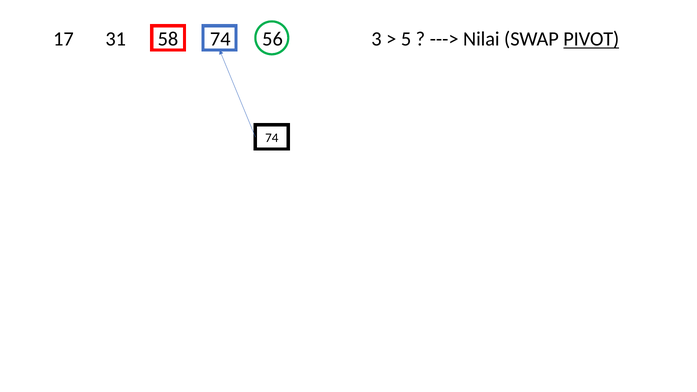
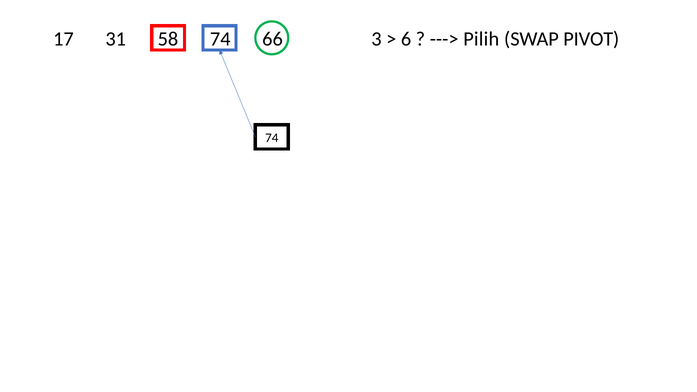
56: 56 -> 66 (273, 39)
5: 5 -> 6 (406, 39)
Nilai: Nilai -> Pilih (481, 39)
PIVOT underline: present -> none (591, 39)
